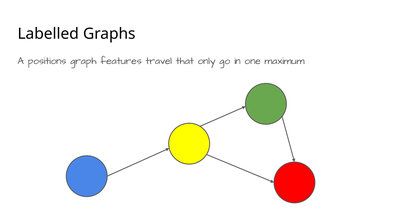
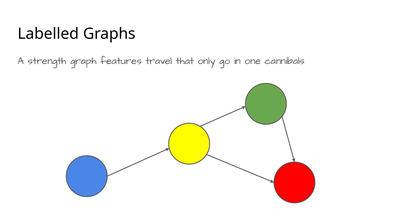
positions: positions -> strength (47, 61)
maximum: maximum -> cannibals (285, 61)
